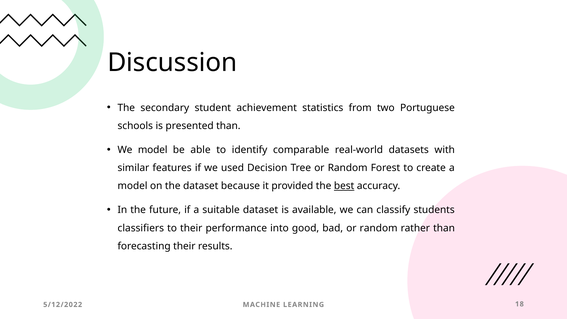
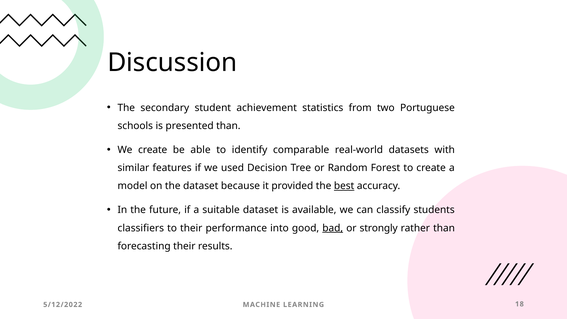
We model: model -> create (153, 150)
bad underline: none -> present (333, 228)
random: random -> strongly (379, 228)
